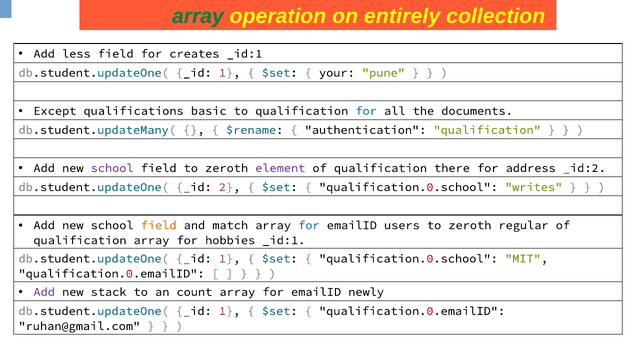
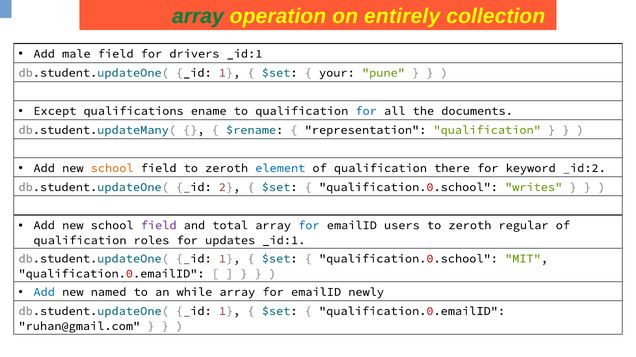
less: less -> male (76, 54)
creates: creates -> drivers (194, 54)
basic: basic -> ename (209, 111)
authentication: authentication -> representation (366, 130)
school colour: purple -> orange (112, 168)
element colour: purple -> blue (280, 168)
address: address -> keyword (531, 168)
field colour: orange -> purple (159, 226)
match: match -> total (230, 226)
qualification array: array -> roles (151, 241)
hobbies: hobbies -> updates (230, 241)
Add colour: purple -> blue (44, 292)
stack: stack -> named (109, 292)
count: count -> while (194, 292)
